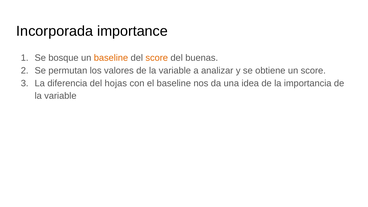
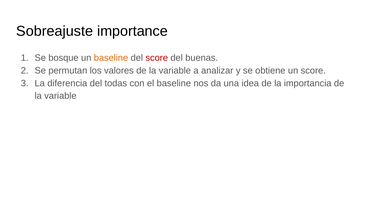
Incorporada: Incorporada -> Sobreajuste (55, 31)
score colour: orange -> red (157, 58)
hojas: hojas -> todas (116, 83)
